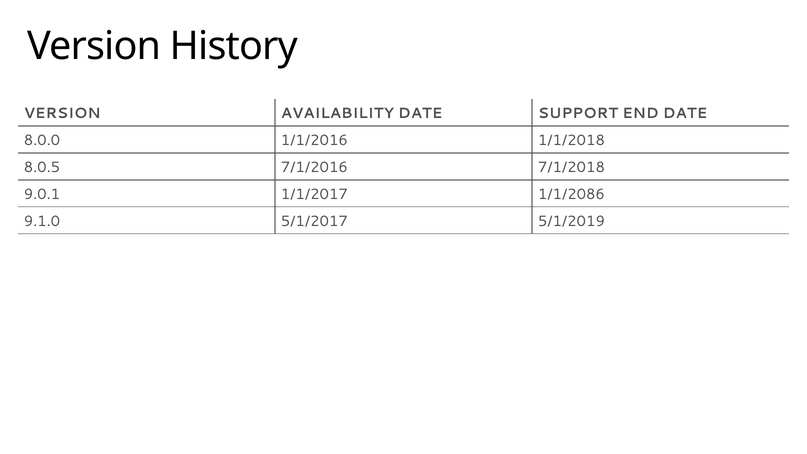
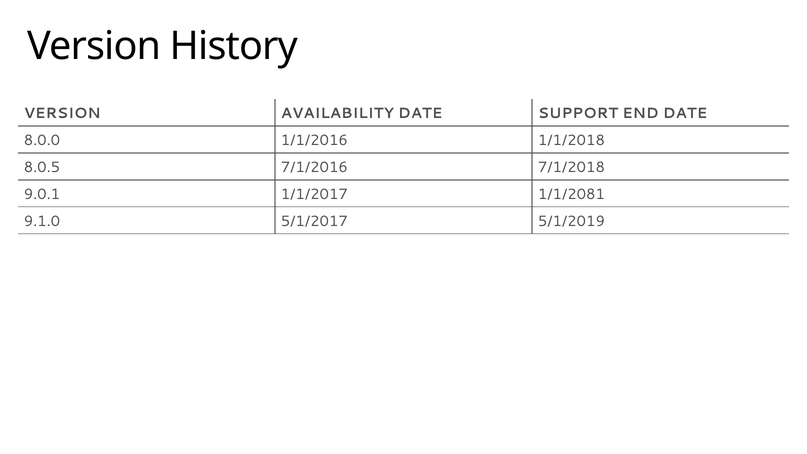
1/1/2086: 1/1/2086 -> 1/1/2081 (571, 194)
